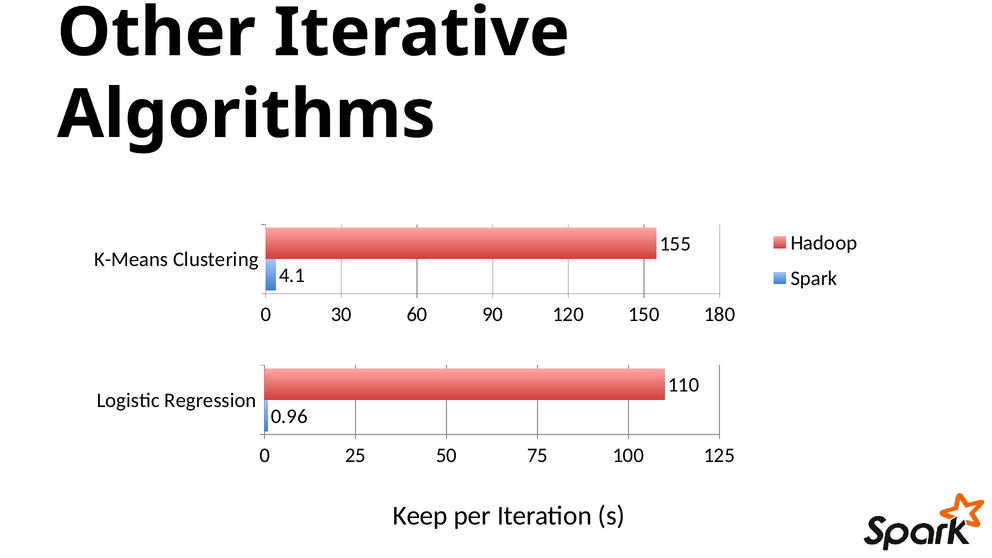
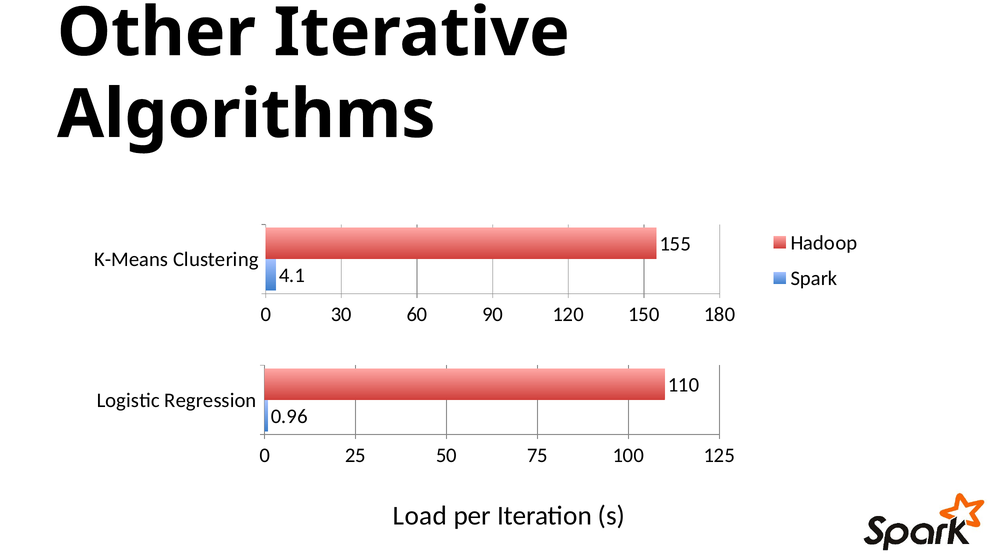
Keep: Keep -> Load (420, 516)
